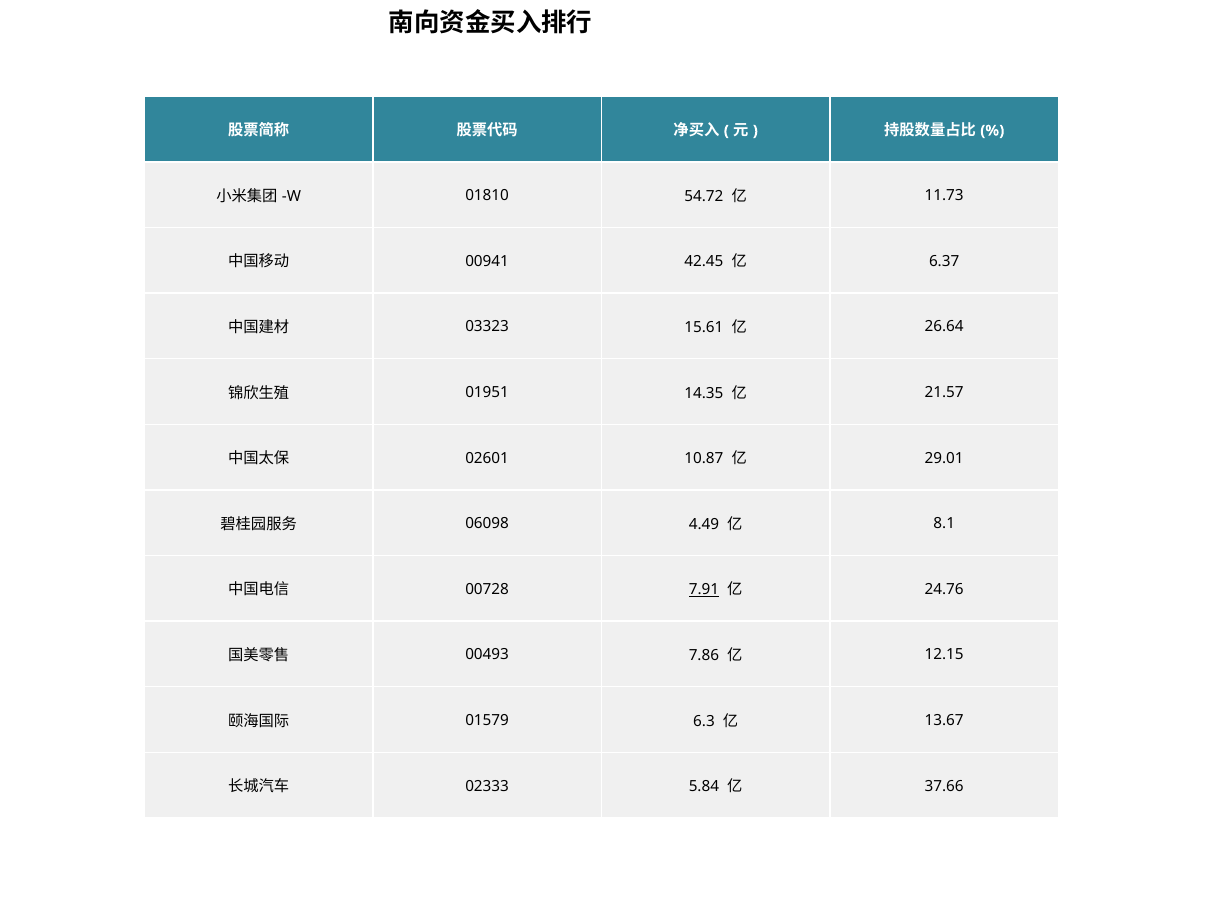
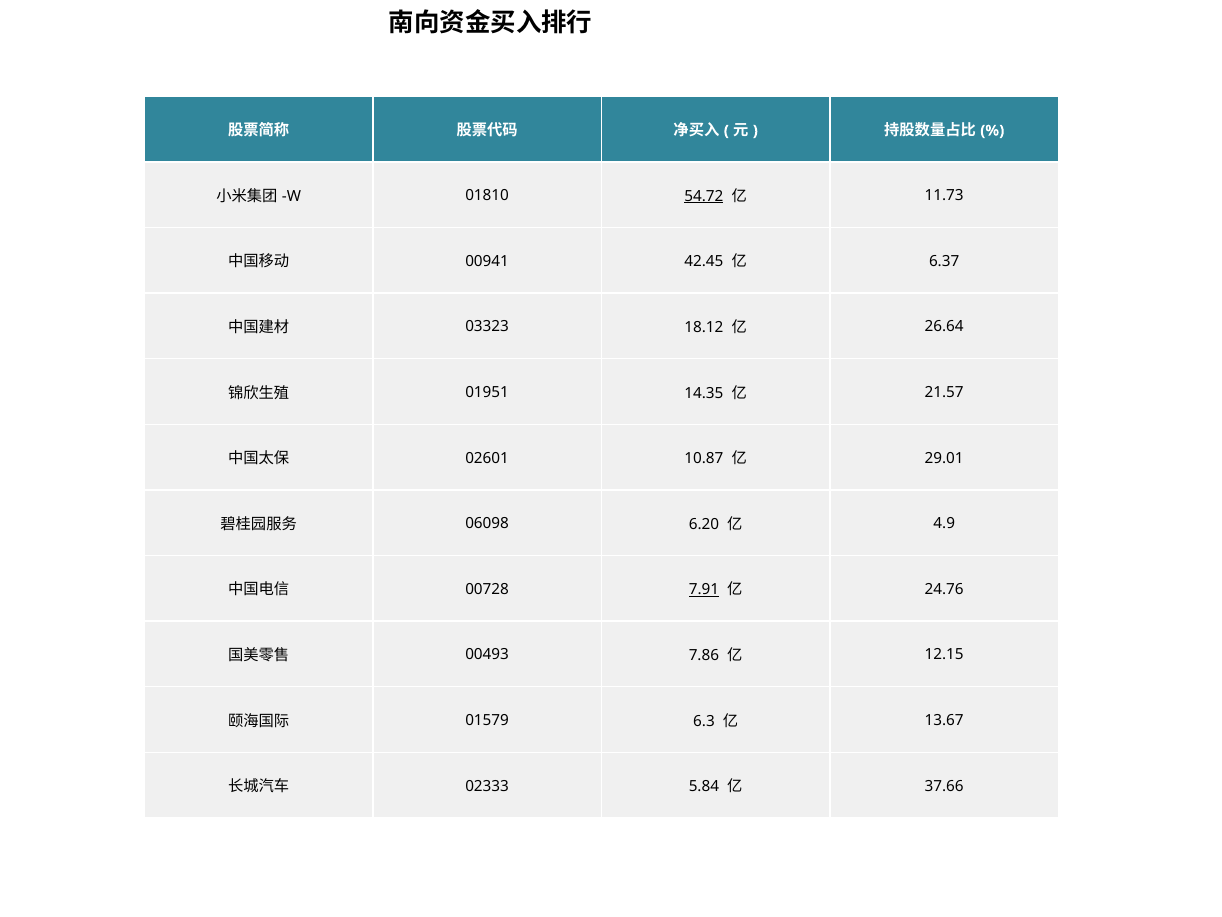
54.72 underline: none -> present (704, 196)
15.61: 15.61 -> 18.12 (704, 327)
4.49: 4.49 -> 6.20 (704, 524)
8.1: 8.1 -> 4.9 (944, 523)
